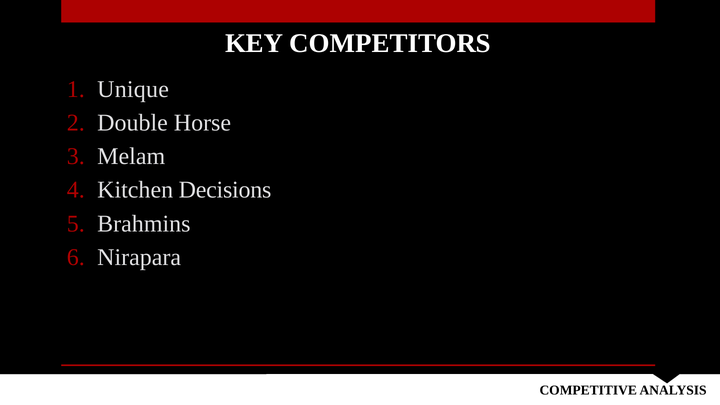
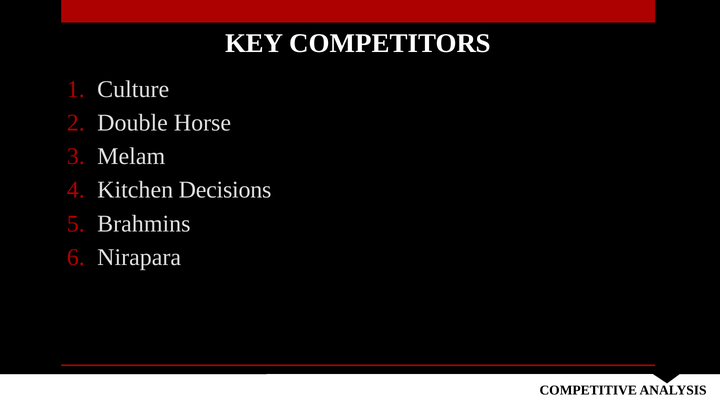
Unique: Unique -> Culture (133, 89)
